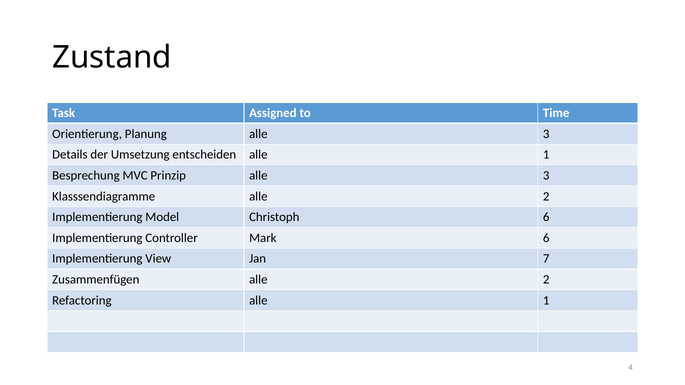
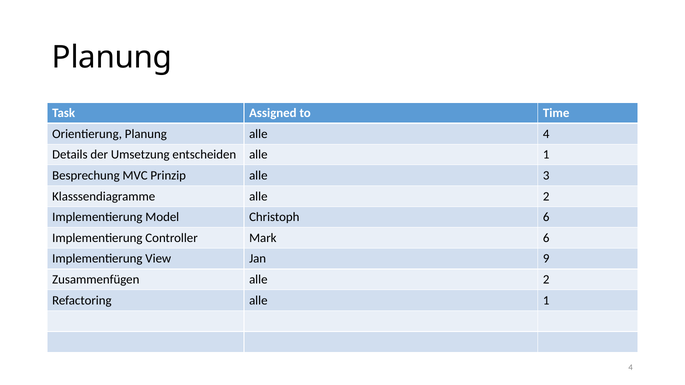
Zustand: Zustand -> Planung (112, 58)
Planung alle 3: 3 -> 4 (546, 134)
7: 7 -> 9 (546, 259)
